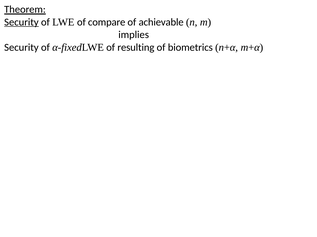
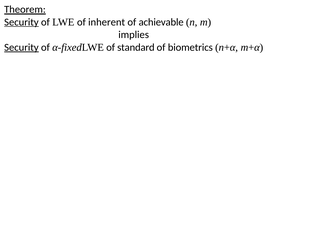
compare: compare -> inherent (107, 22)
Security underline: none -> present (21, 47)
resulting: resulting -> standard (136, 47)
